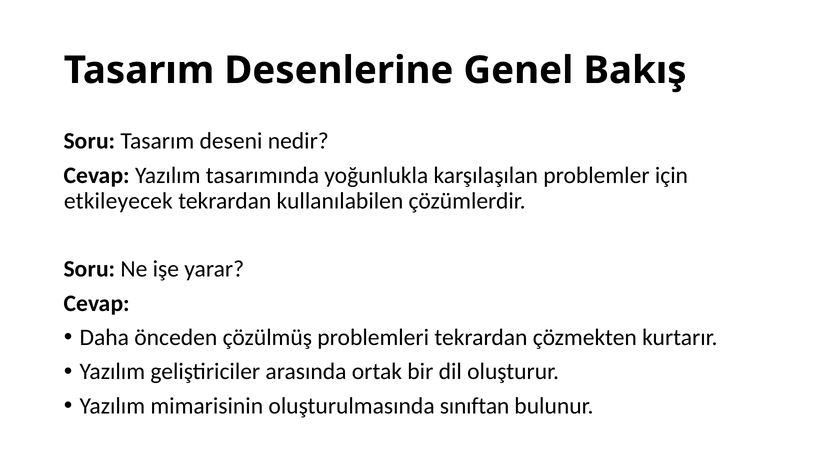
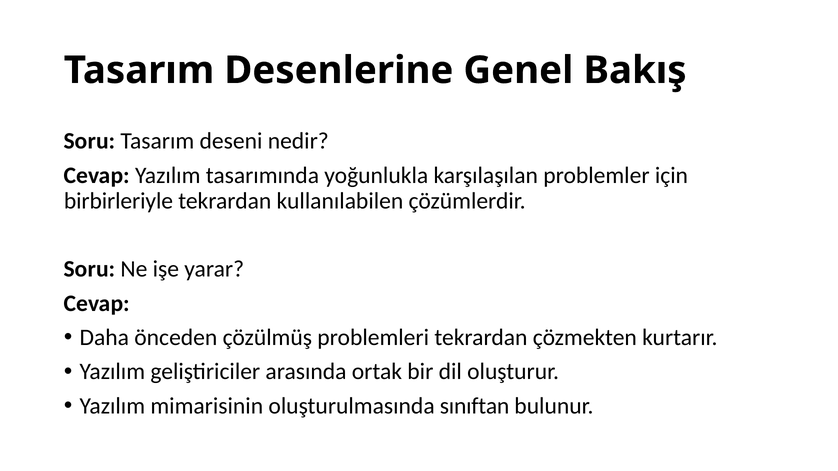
etkileyecek: etkileyecek -> birbirleriyle (118, 201)
